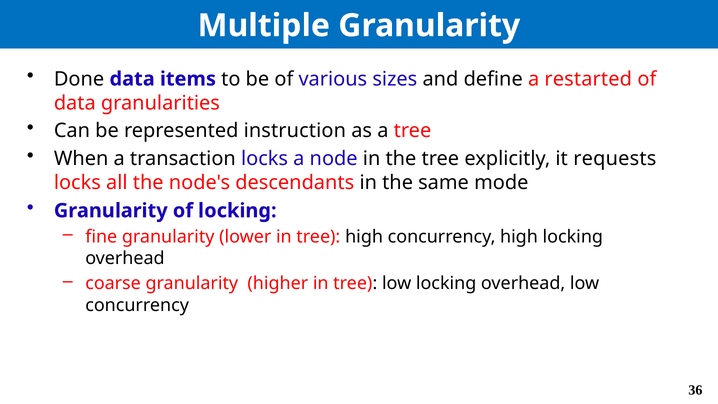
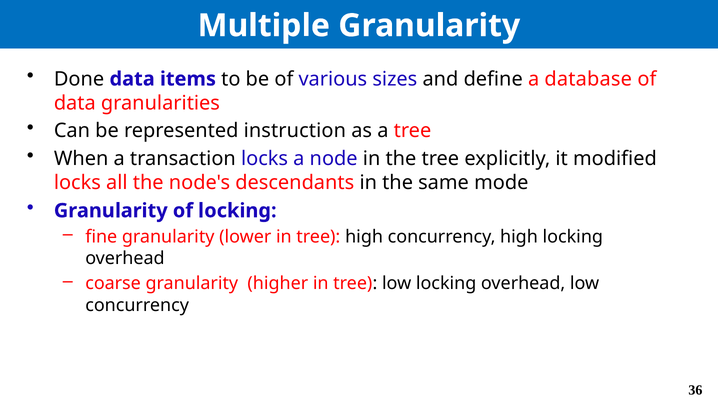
restarted: restarted -> database (588, 79)
requests: requests -> modified (615, 159)
